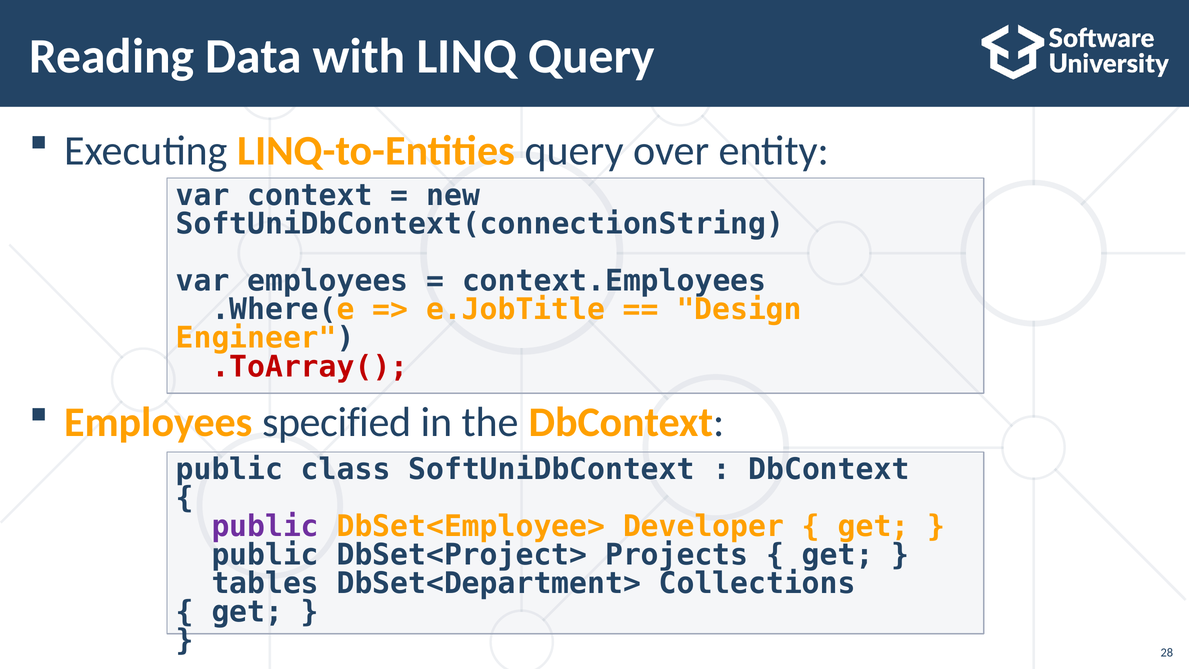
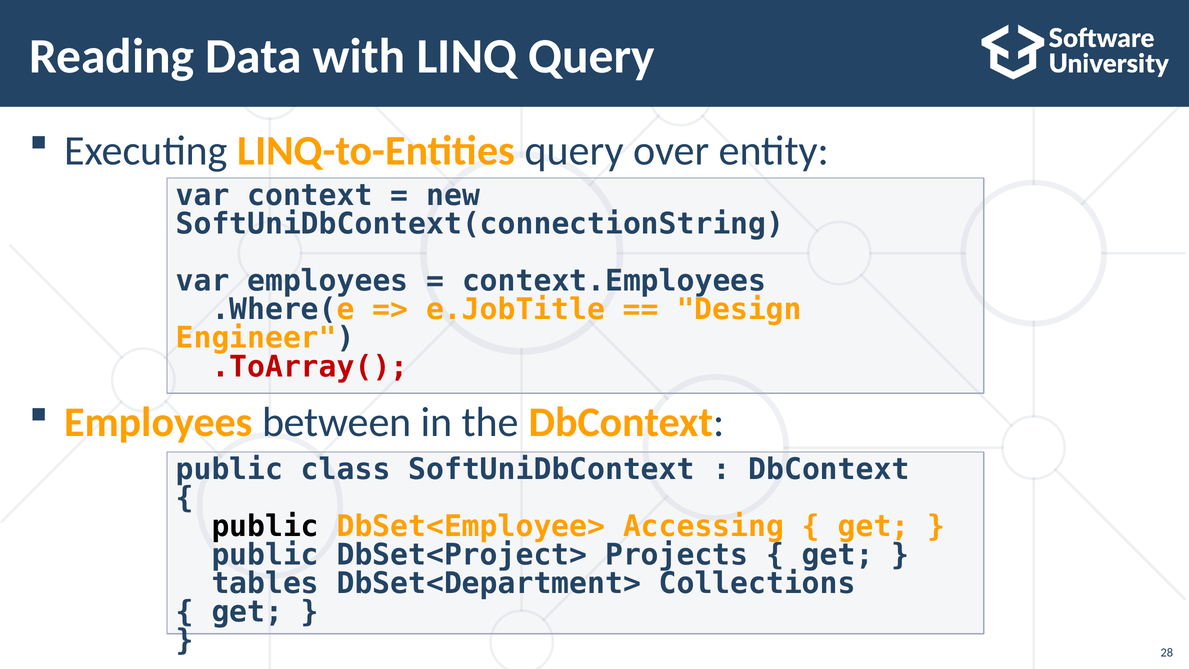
specified: specified -> between (337, 422)
public colour: purple -> black (265, 526)
Developer: Developer -> Accessing (704, 526)
